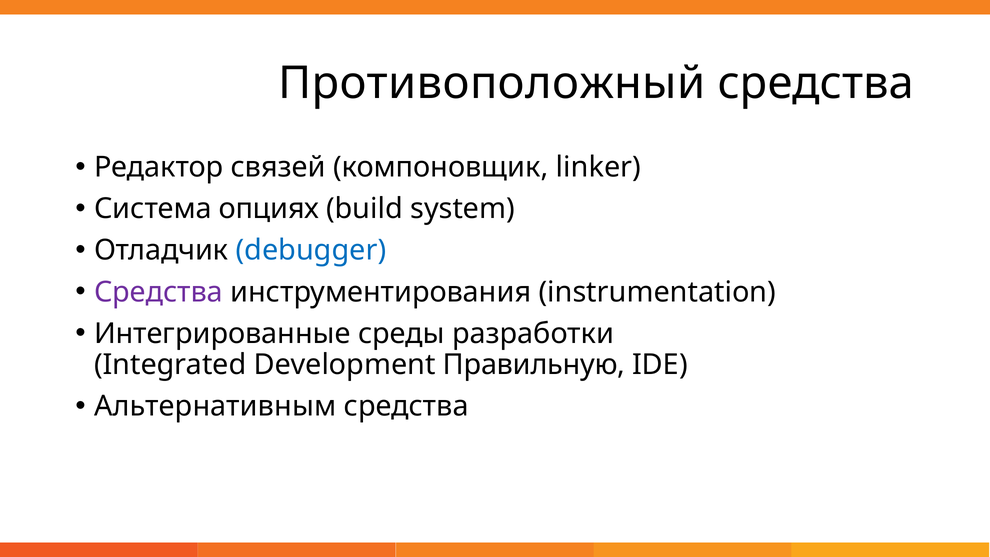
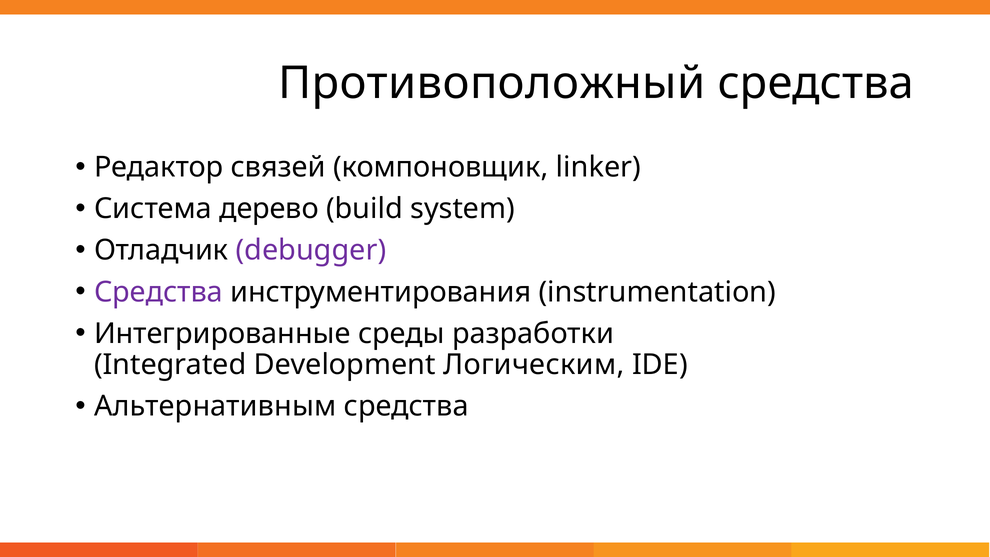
опциях: опциях -> дерево (269, 209)
debugger colour: blue -> purple (311, 250)
Правильную: Правильную -> Логическим (534, 365)
